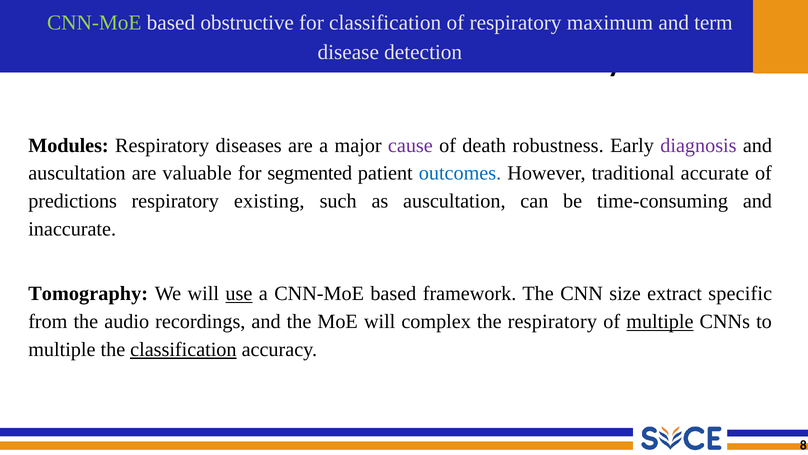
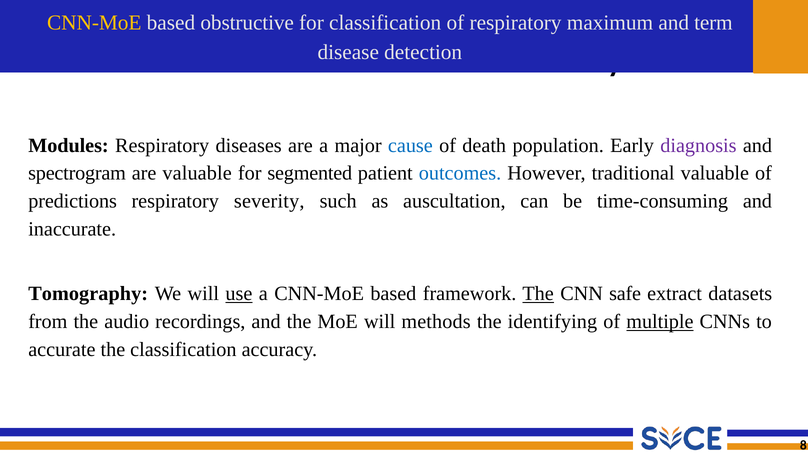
CNN-MoE colour: light green -> yellow (94, 23)
cause colour: purple -> blue (410, 145)
robustness: robustness -> population (558, 145)
auscultation: auscultation -> spectrogram (77, 173)
traditional accurate: accurate -> valuable (715, 173)
existing: existing -> severity (269, 201)
The underline: none -> present (538, 294)
size: size -> safe (625, 294)
specific: specific -> datasets (740, 294)
complex: complex -> methods (436, 321)
the respiratory: respiratory -> identifying (552, 321)
multiple: multiple -> accurate (62, 349)
classification underline: present -> none (183, 349)
